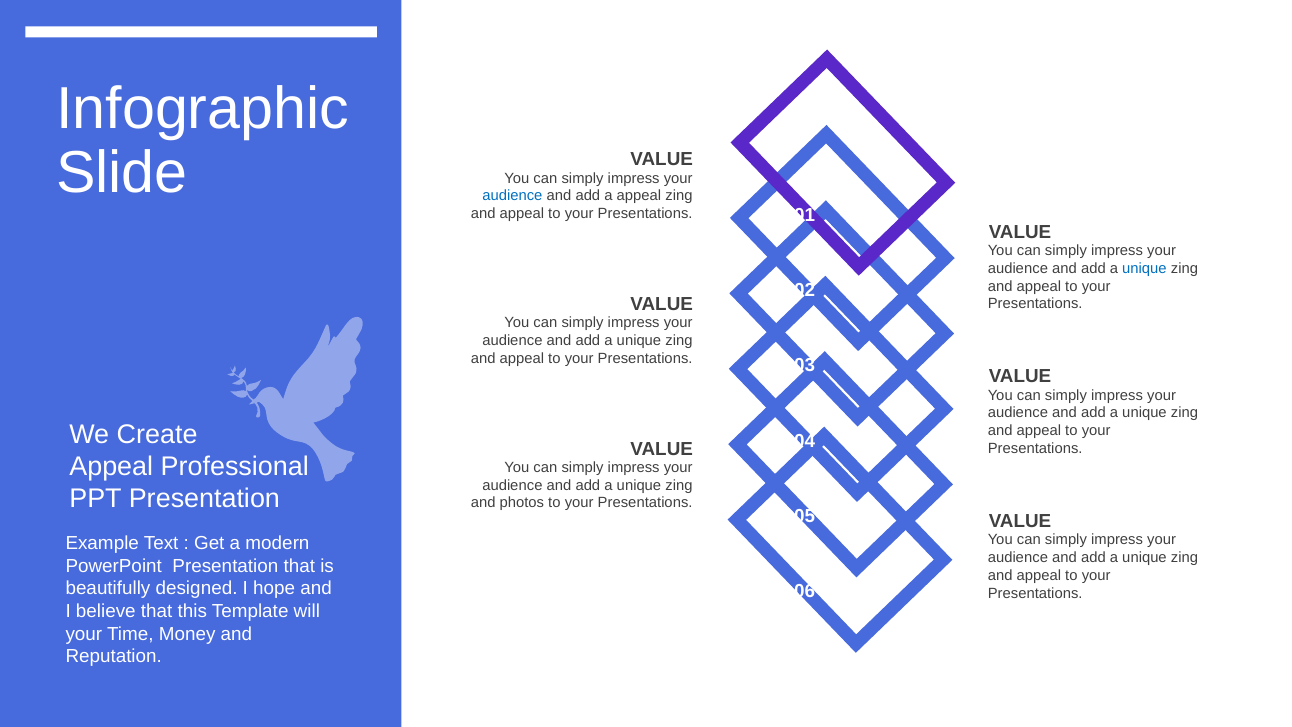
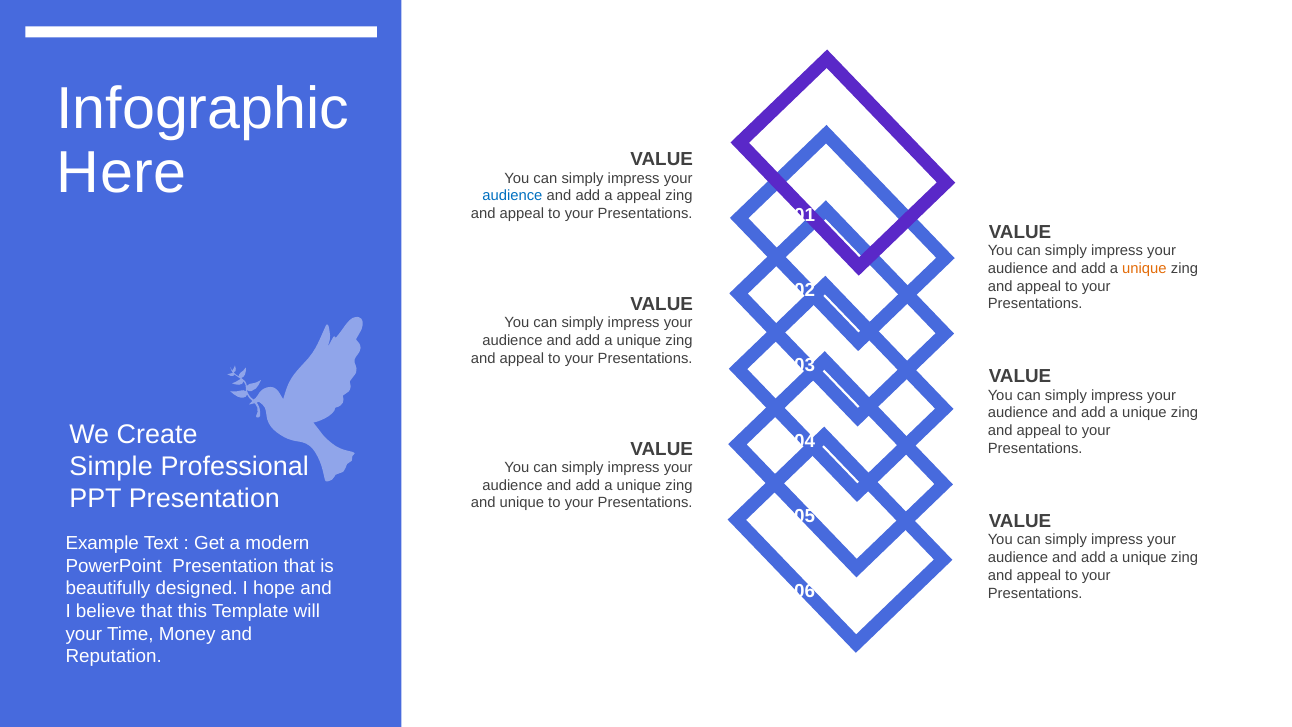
Slide: Slide -> Here (122, 173)
unique colour: blue -> orange (1144, 268)
Appeal: Appeal -> Simple (111, 467)
and photos: photos -> unique (522, 503)
